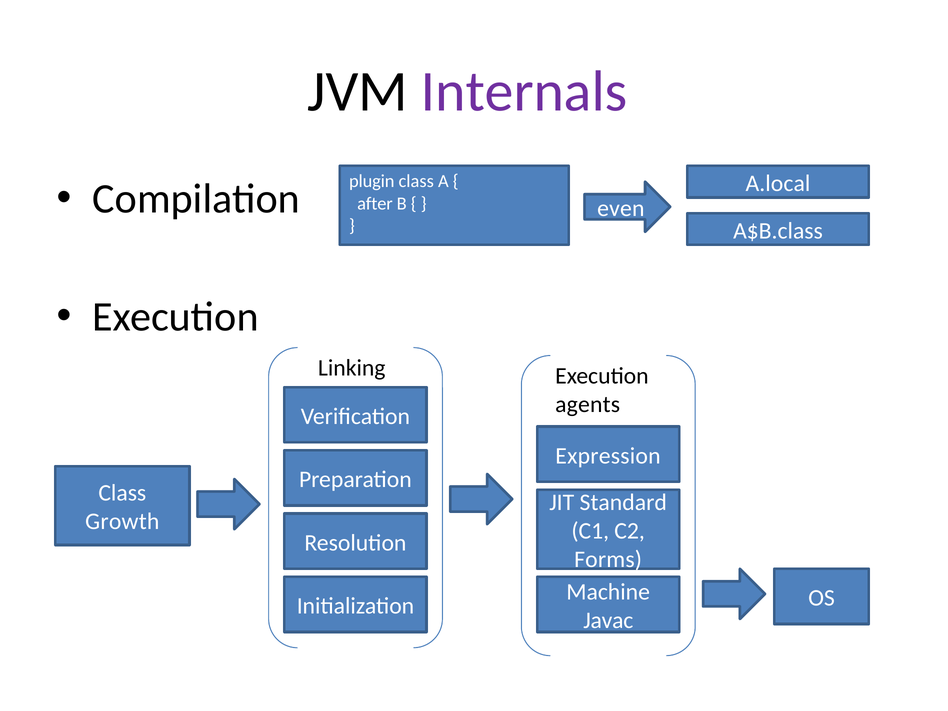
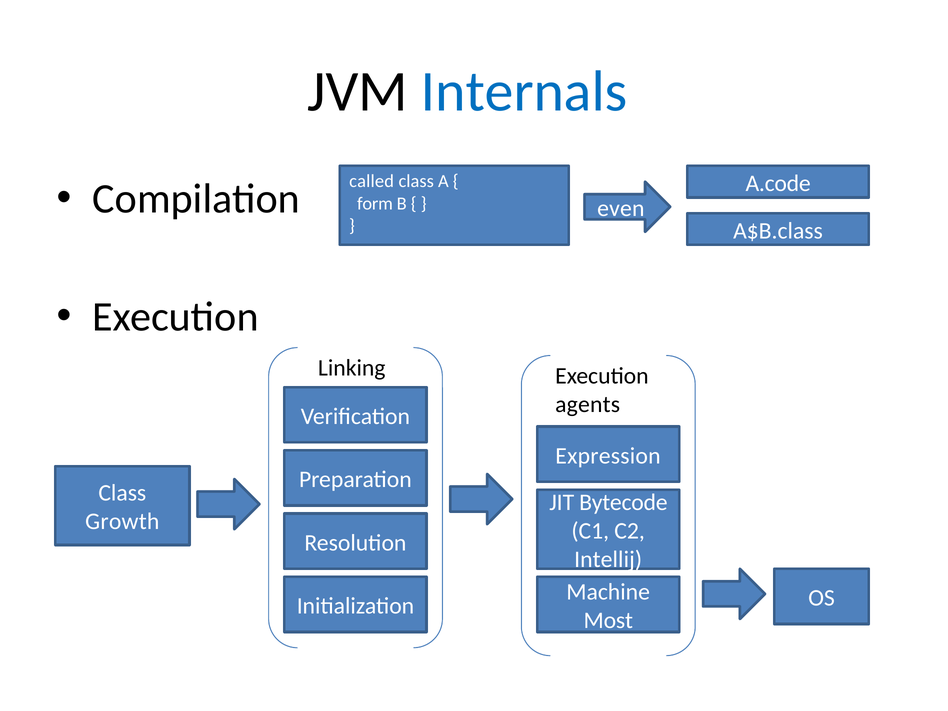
Internals colour: purple -> blue (524, 92)
A.local: A.local -> A.code (778, 183)
plugin: plugin -> called (372, 181)
after: after -> form (375, 204)
Standard: Standard -> Bytecode (623, 502)
Forms: Forms -> Intellij (608, 559)
Javac: Javac -> Most (608, 620)
